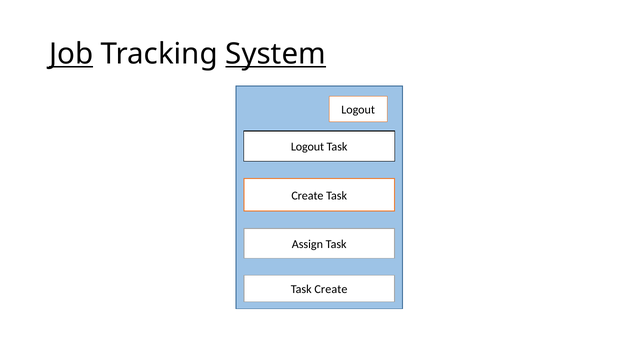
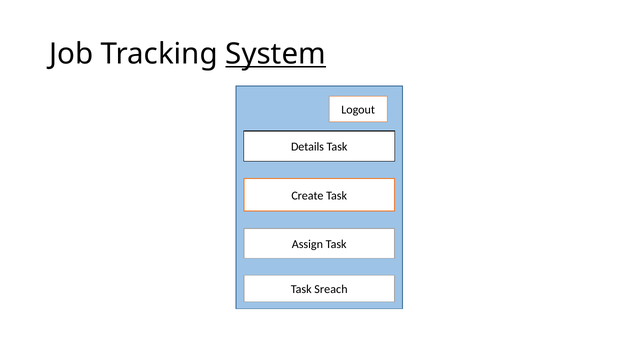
Job underline: present -> none (71, 54)
Logout: Logout -> Details (307, 147)
Task Create: Create -> Sreach (331, 289)
